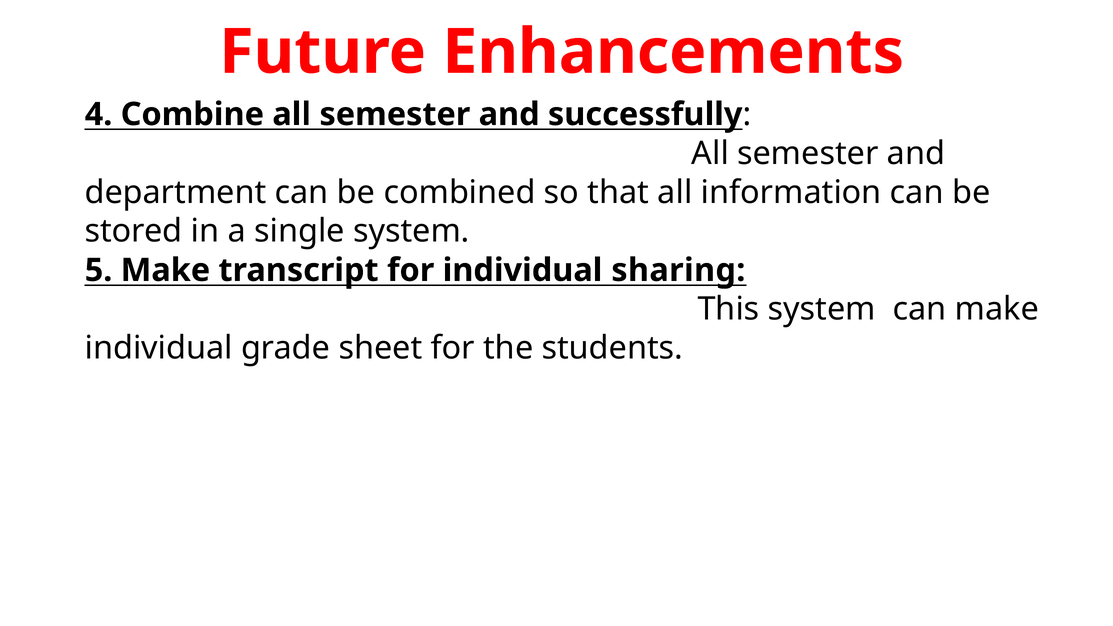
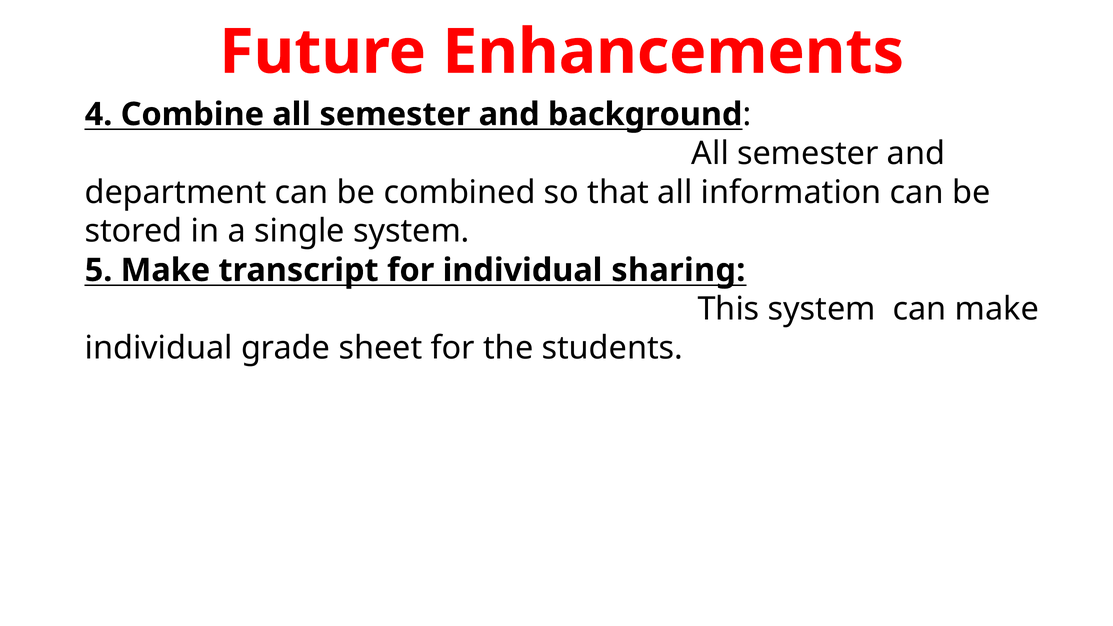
successfully: successfully -> background (645, 114)
